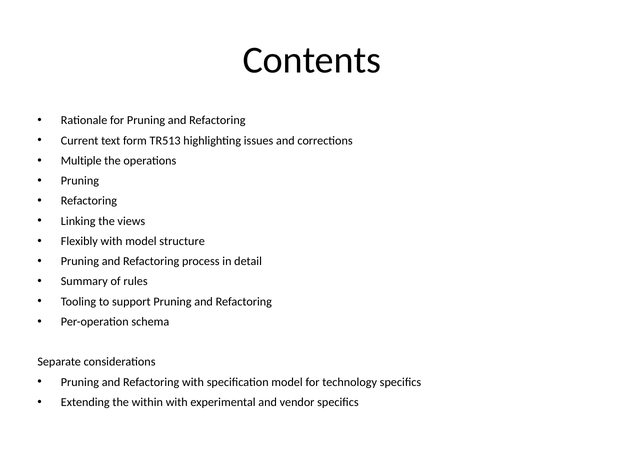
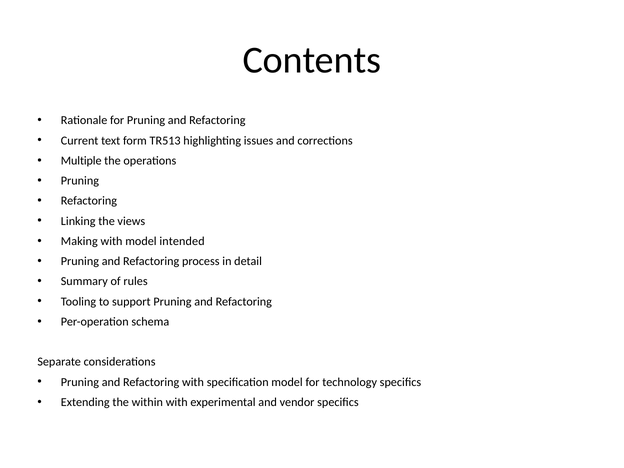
Flexibly: Flexibly -> Making (79, 241)
structure: structure -> intended (182, 241)
